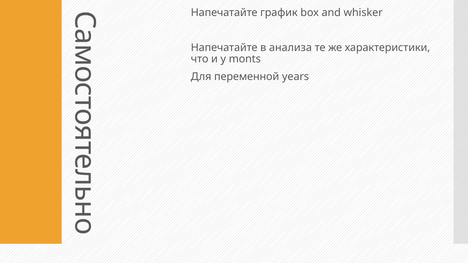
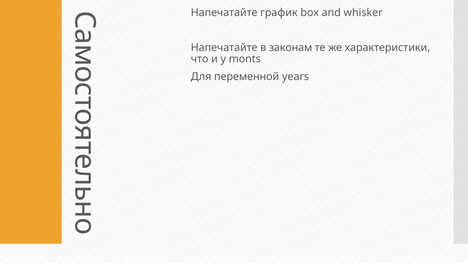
анализа: анализа -> законам (291, 48)
